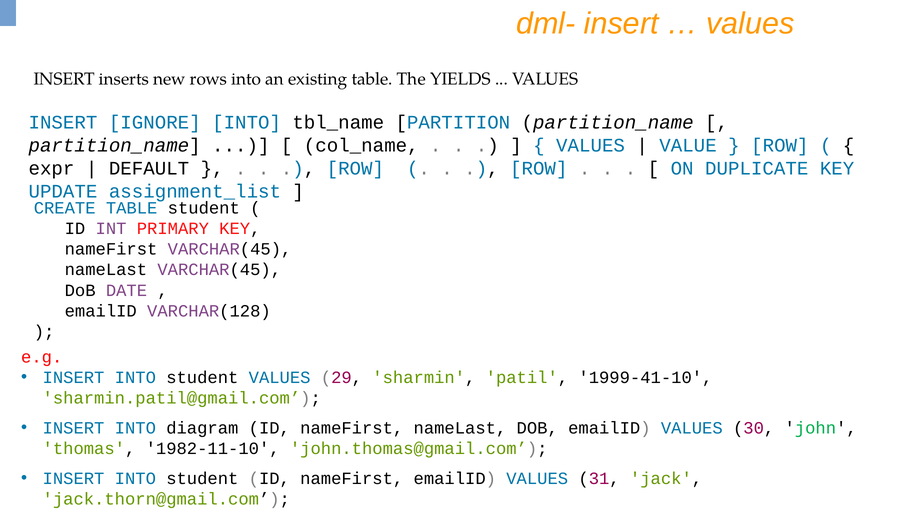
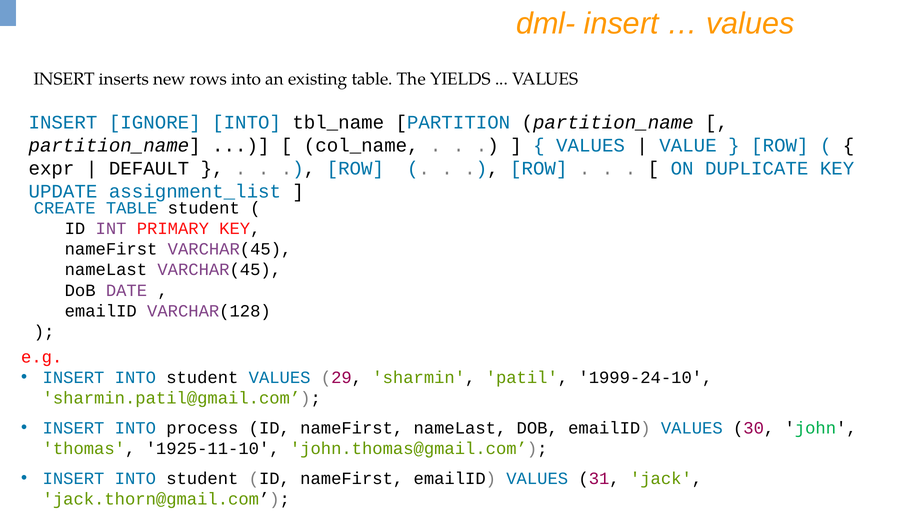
1999-41-10: 1999-41-10 -> 1999-24-10 (645, 377)
diagram: diagram -> process (202, 427)
1982-11-10: 1982-11-10 -> 1925-11-10 (213, 448)
